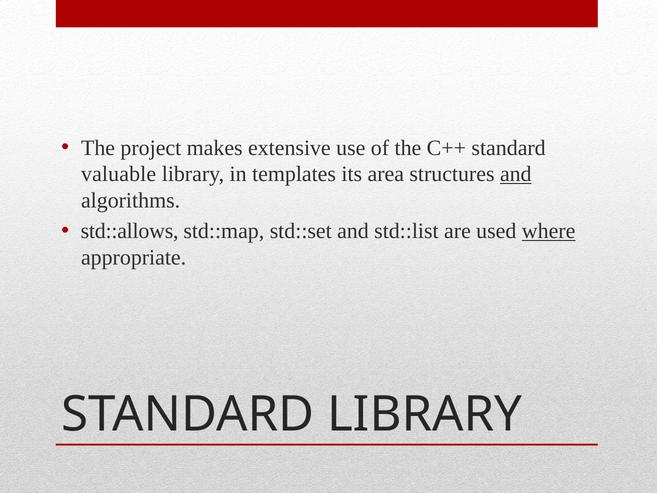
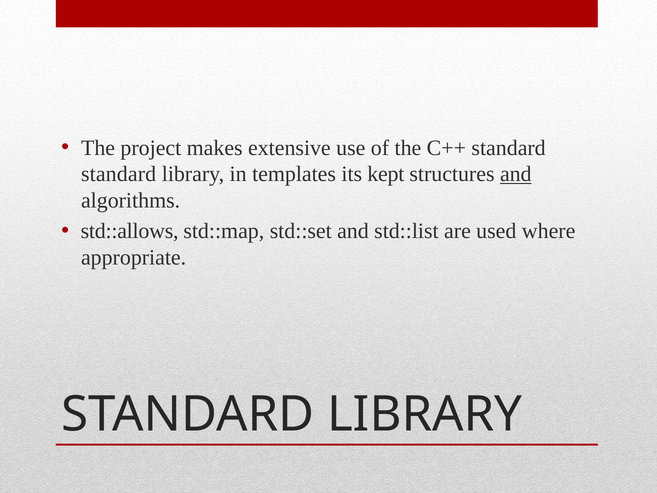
valuable: valuable -> standard (119, 174)
area: area -> kept (386, 174)
where underline: present -> none (549, 231)
